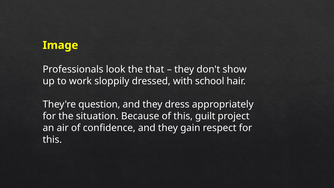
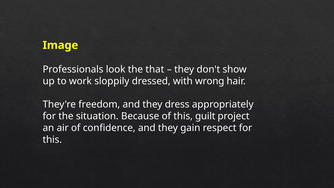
school: school -> wrong (210, 81)
question: question -> freedom (99, 104)
